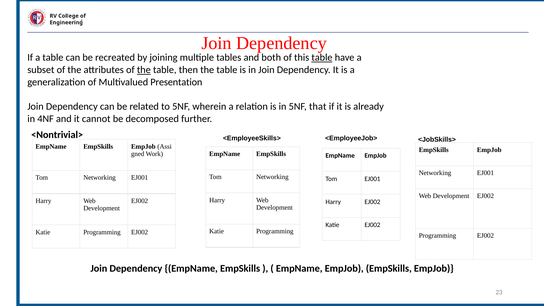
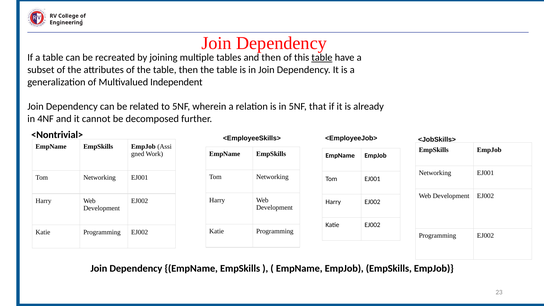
and both: both -> then (271, 58)
the underline: present -> none (144, 70)
Presentation: Presentation -> Independent (176, 82)
